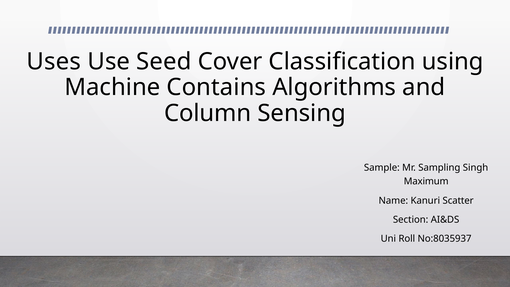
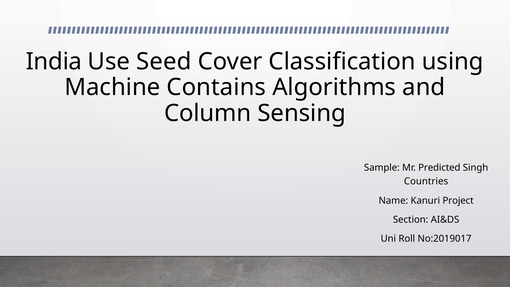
Uses: Uses -> India (54, 62)
Sampling: Sampling -> Predicted (439, 168)
Maximum: Maximum -> Countries (426, 181)
Scatter: Scatter -> Project (458, 200)
No:8035937: No:8035937 -> No:2019017 (445, 239)
